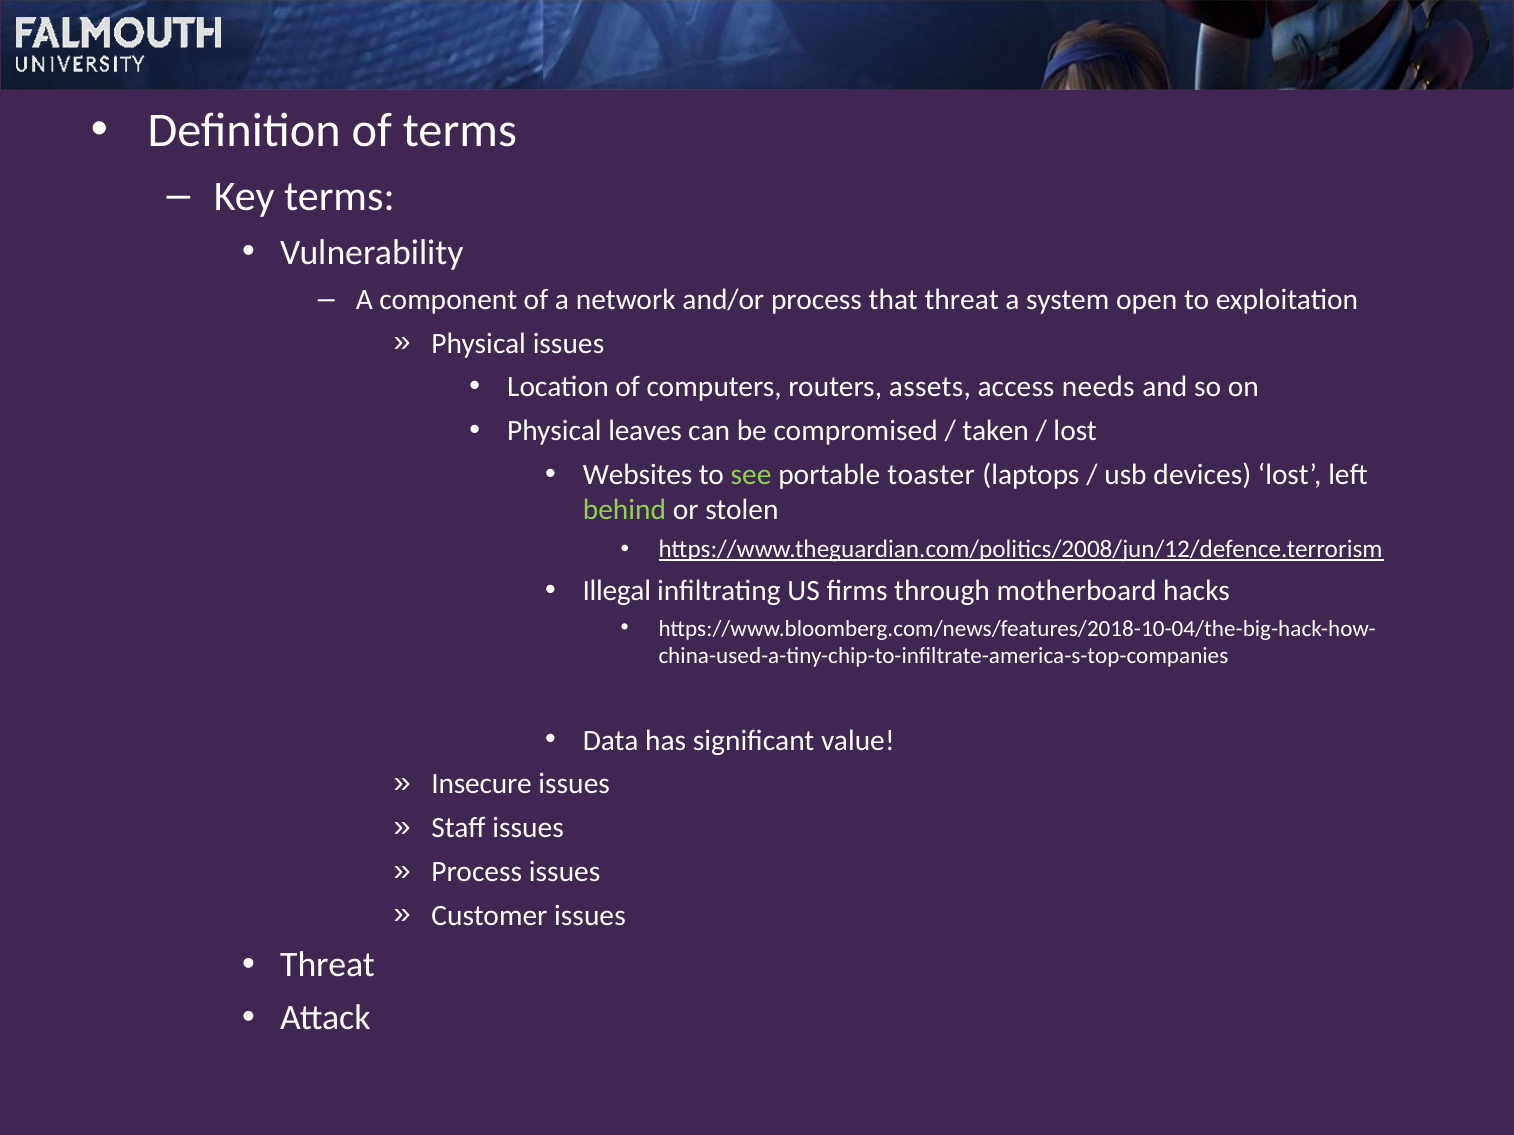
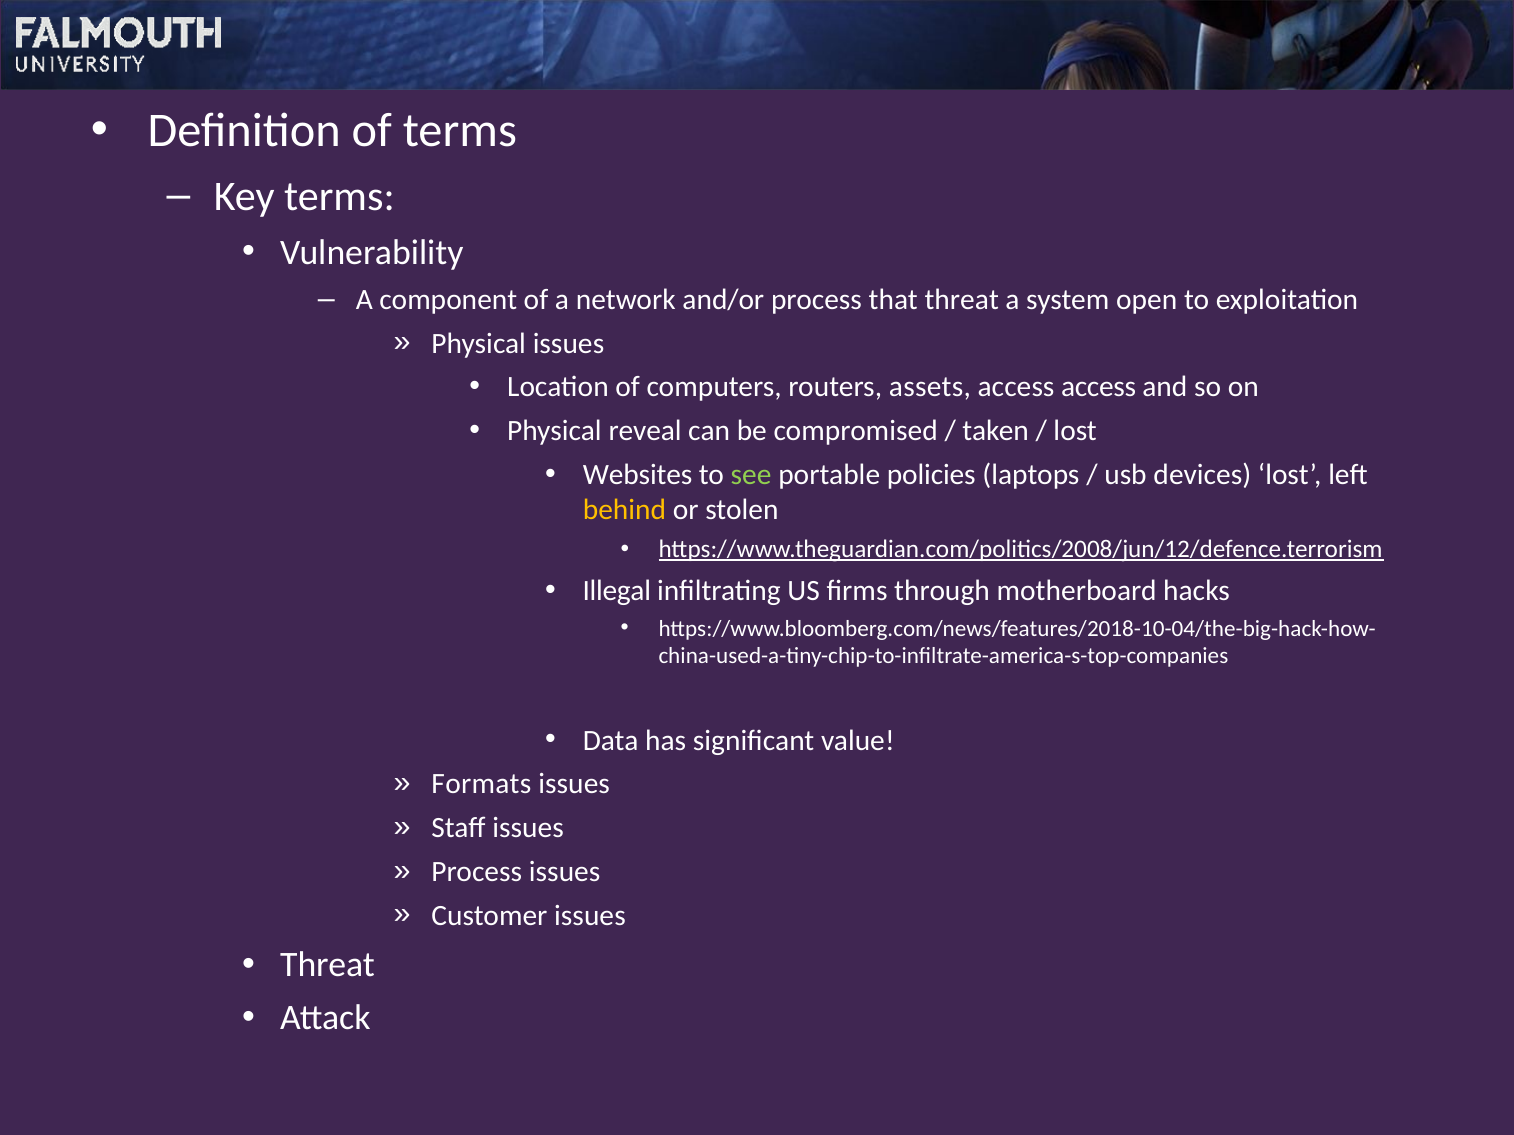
access needs: needs -> access (1099, 387)
leaves: leaves -> reveal (645, 431)
toaster: toaster -> policies (931, 475)
behind colour: light green -> yellow (625, 510)
Insecure: Insecure -> Formats (481, 785)
